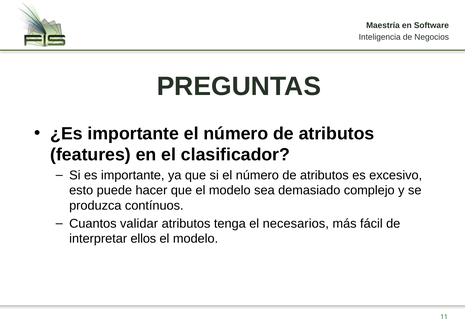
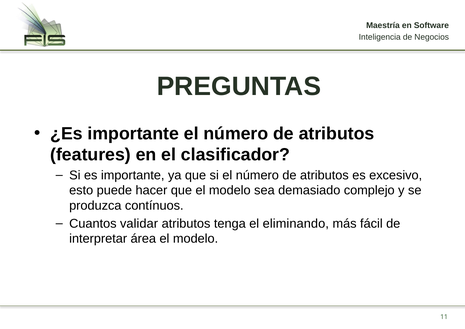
necesarios: necesarios -> eliminando (296, 223)
ellos: ellos -> área (143, 239)
